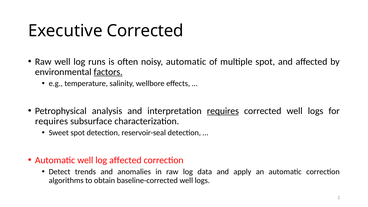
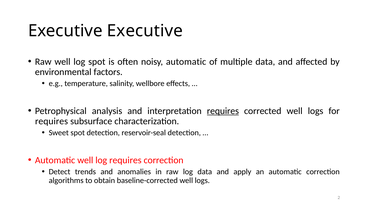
Executive Corrected: Corrected -> Executive (145, 31)
log runs: runs -> spot (97, 62)
multiple spot: spot -> data (265, 62)
factors underline: present -> none (108, 72)
log affected: affected -> requires (125, 160)
